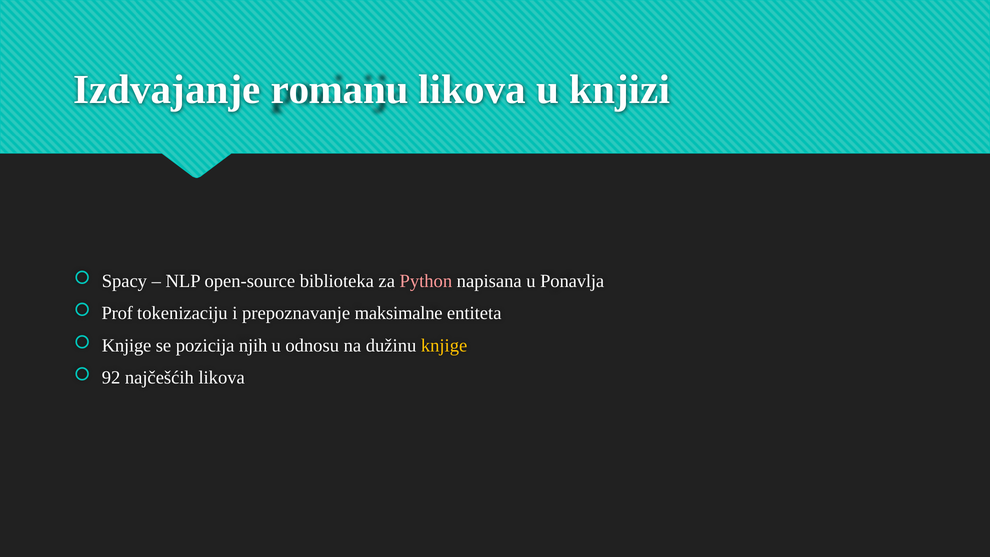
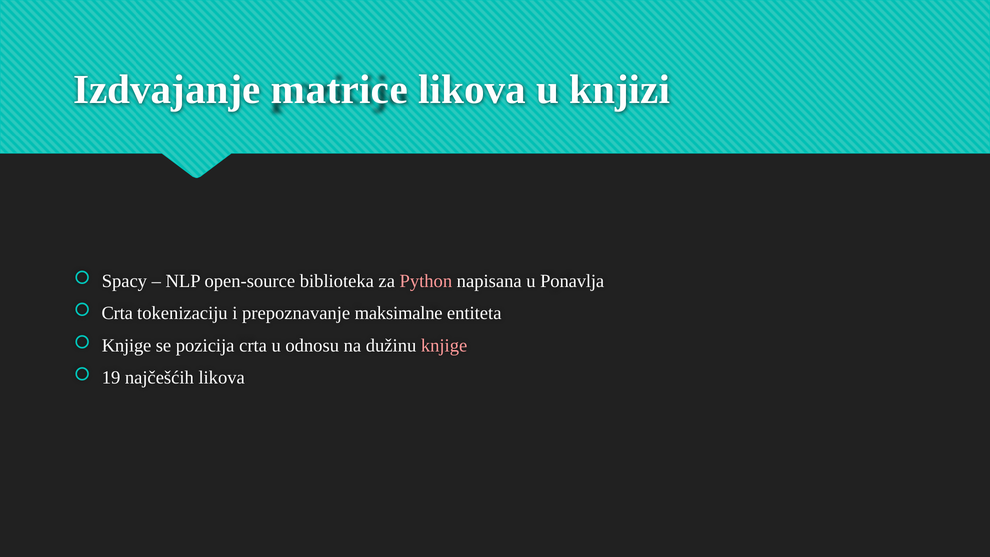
romanu: romanu -> matrice (339, 90)
Prof: Prof -> Crta (117, 313)
pozicija njih: njih -> crta (253, 345)
knjige colour: yellow -> pink (444, 345)
92: 92 -> 19 (111, 378)
